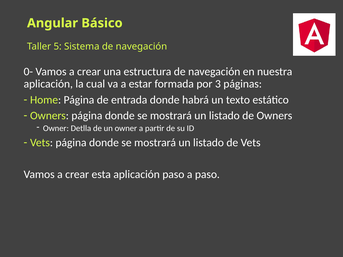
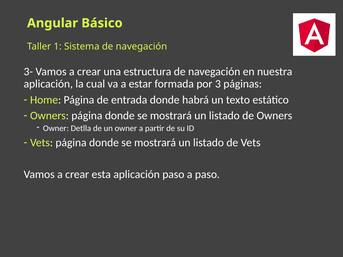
5: 5 -> 1 (58, 47)
0-: 0- -> 3- (28, 72)
